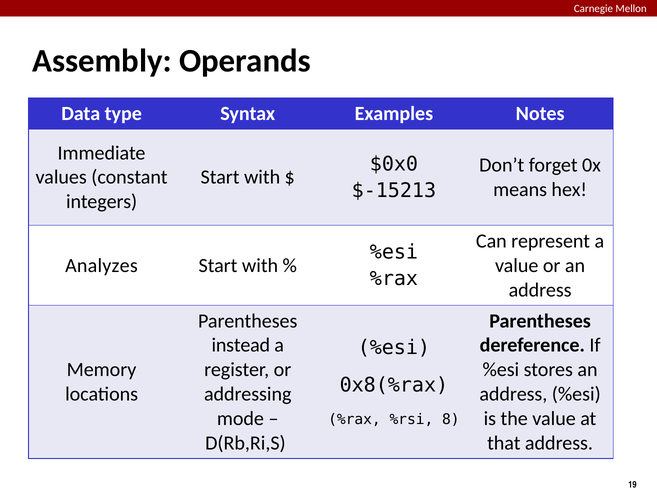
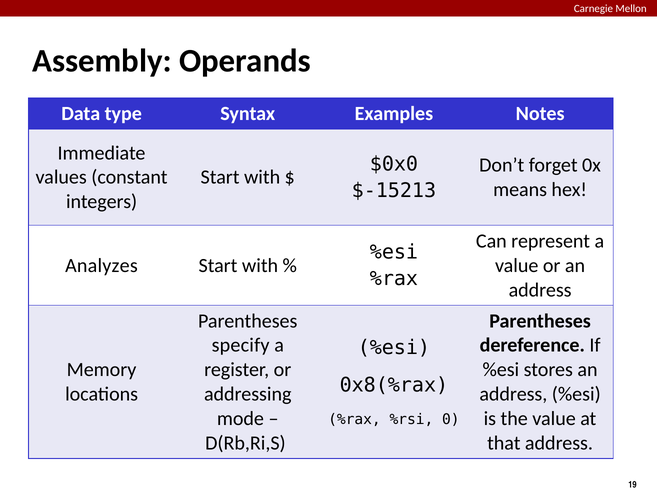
instead: instead -> specify (241, 345)
8: 8 -> 0 (451, 419)
